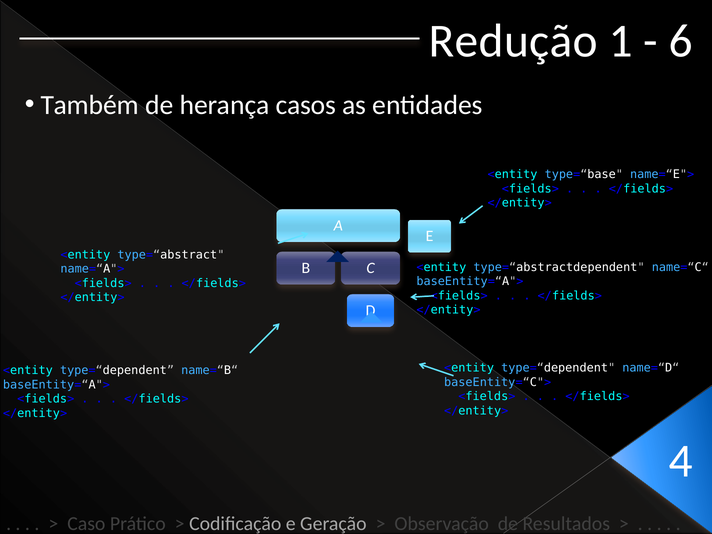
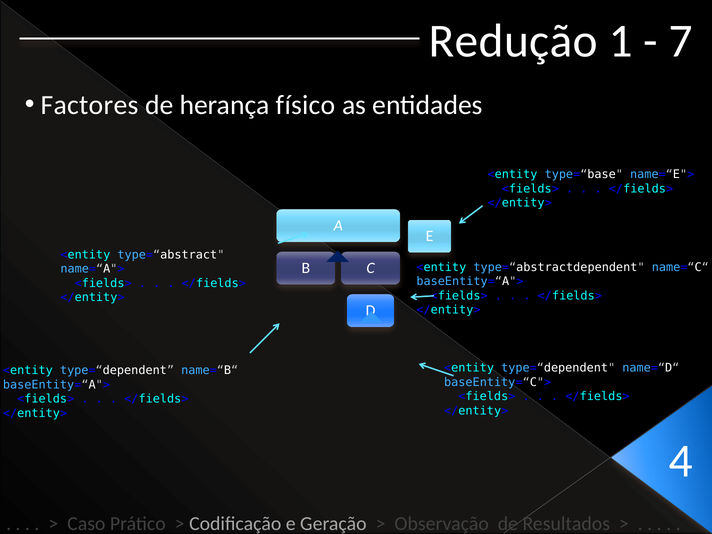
6: 6 -> 7 (681, 41)
Também: Também -> Factores (90, 105)
casos: casos -> físico (306, 105)
